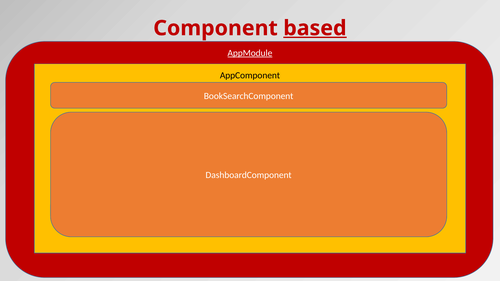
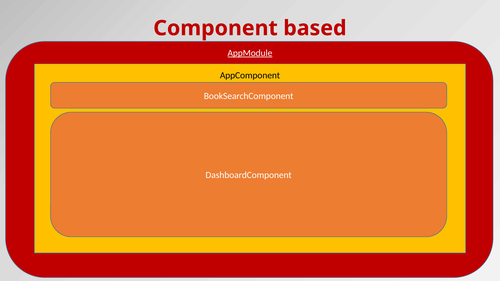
based underline: present -> none (315, 28)
